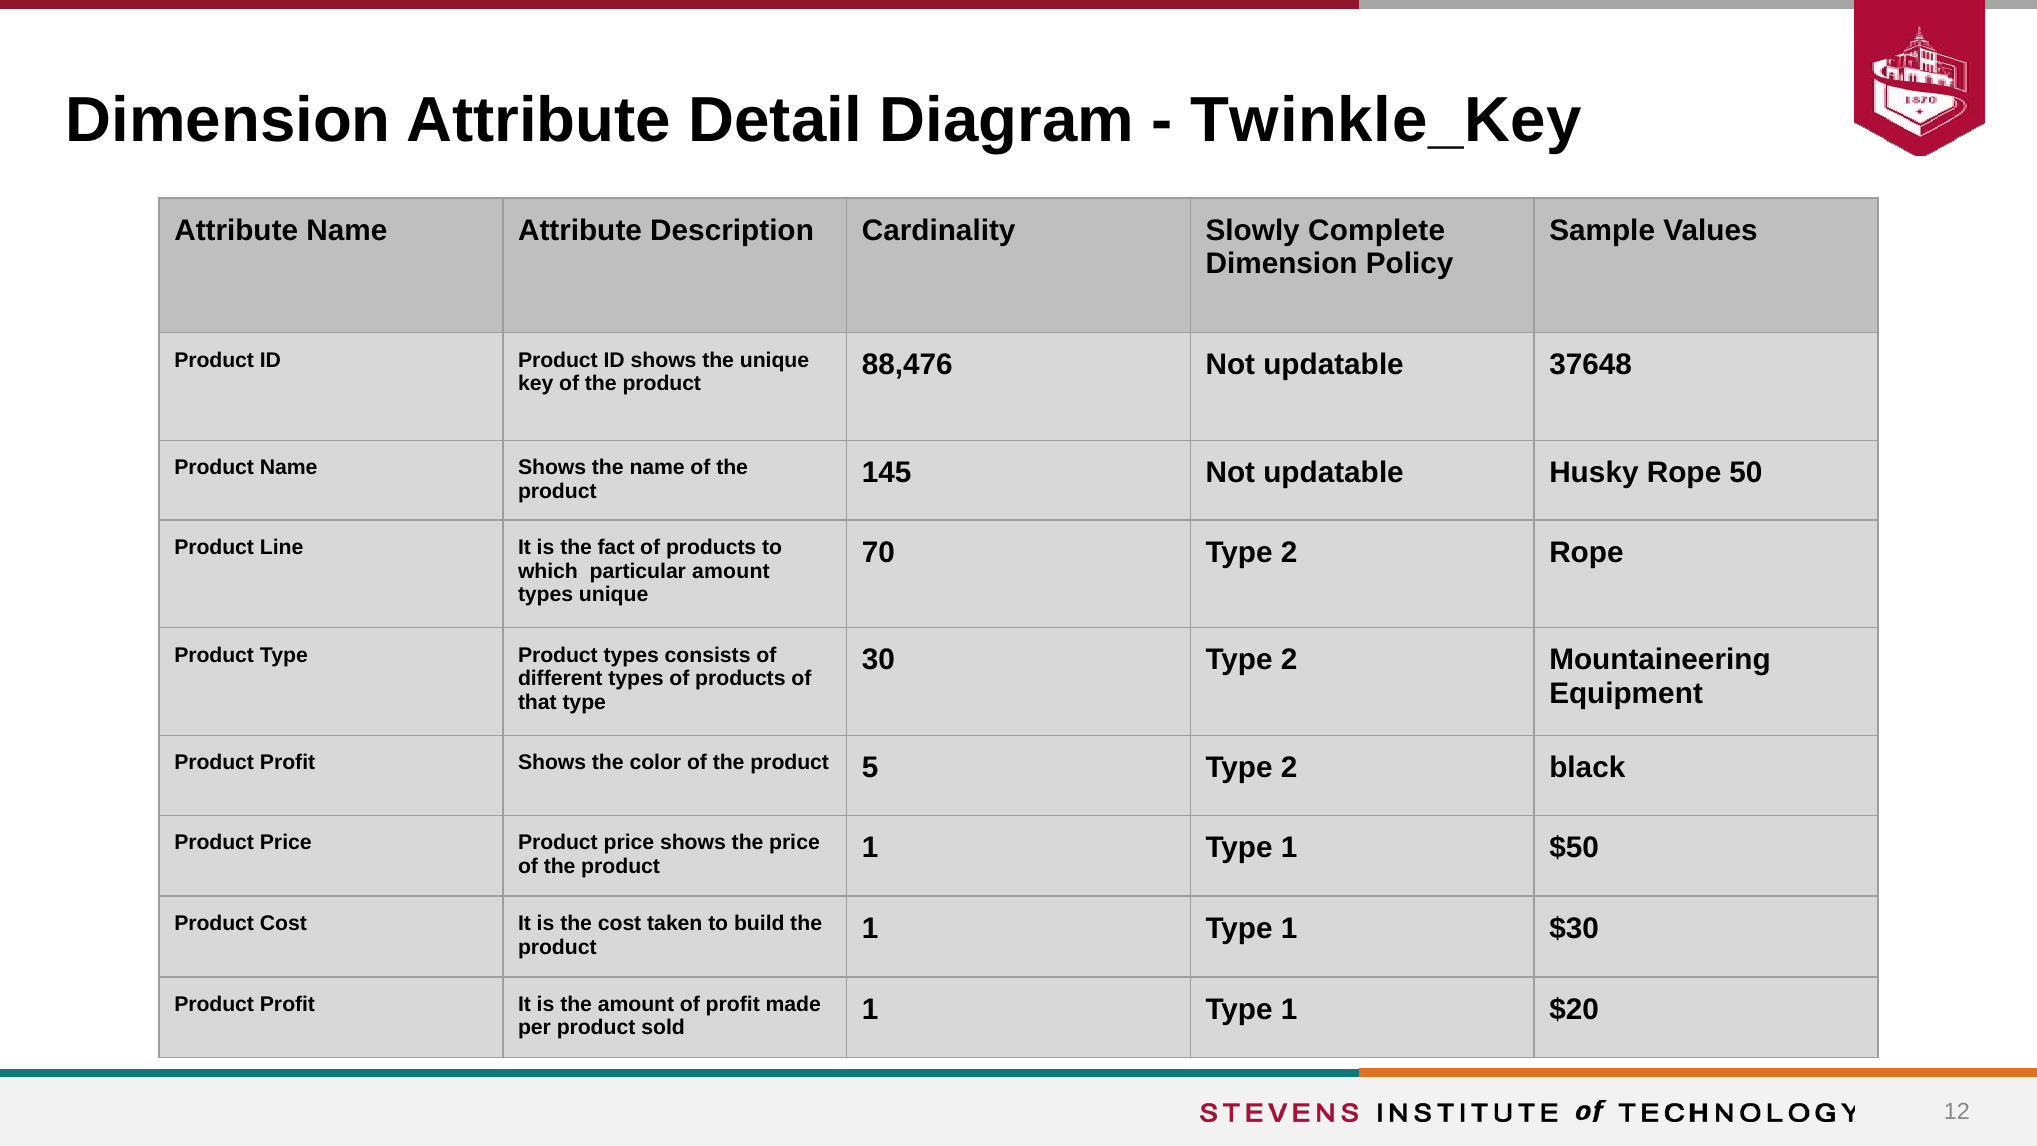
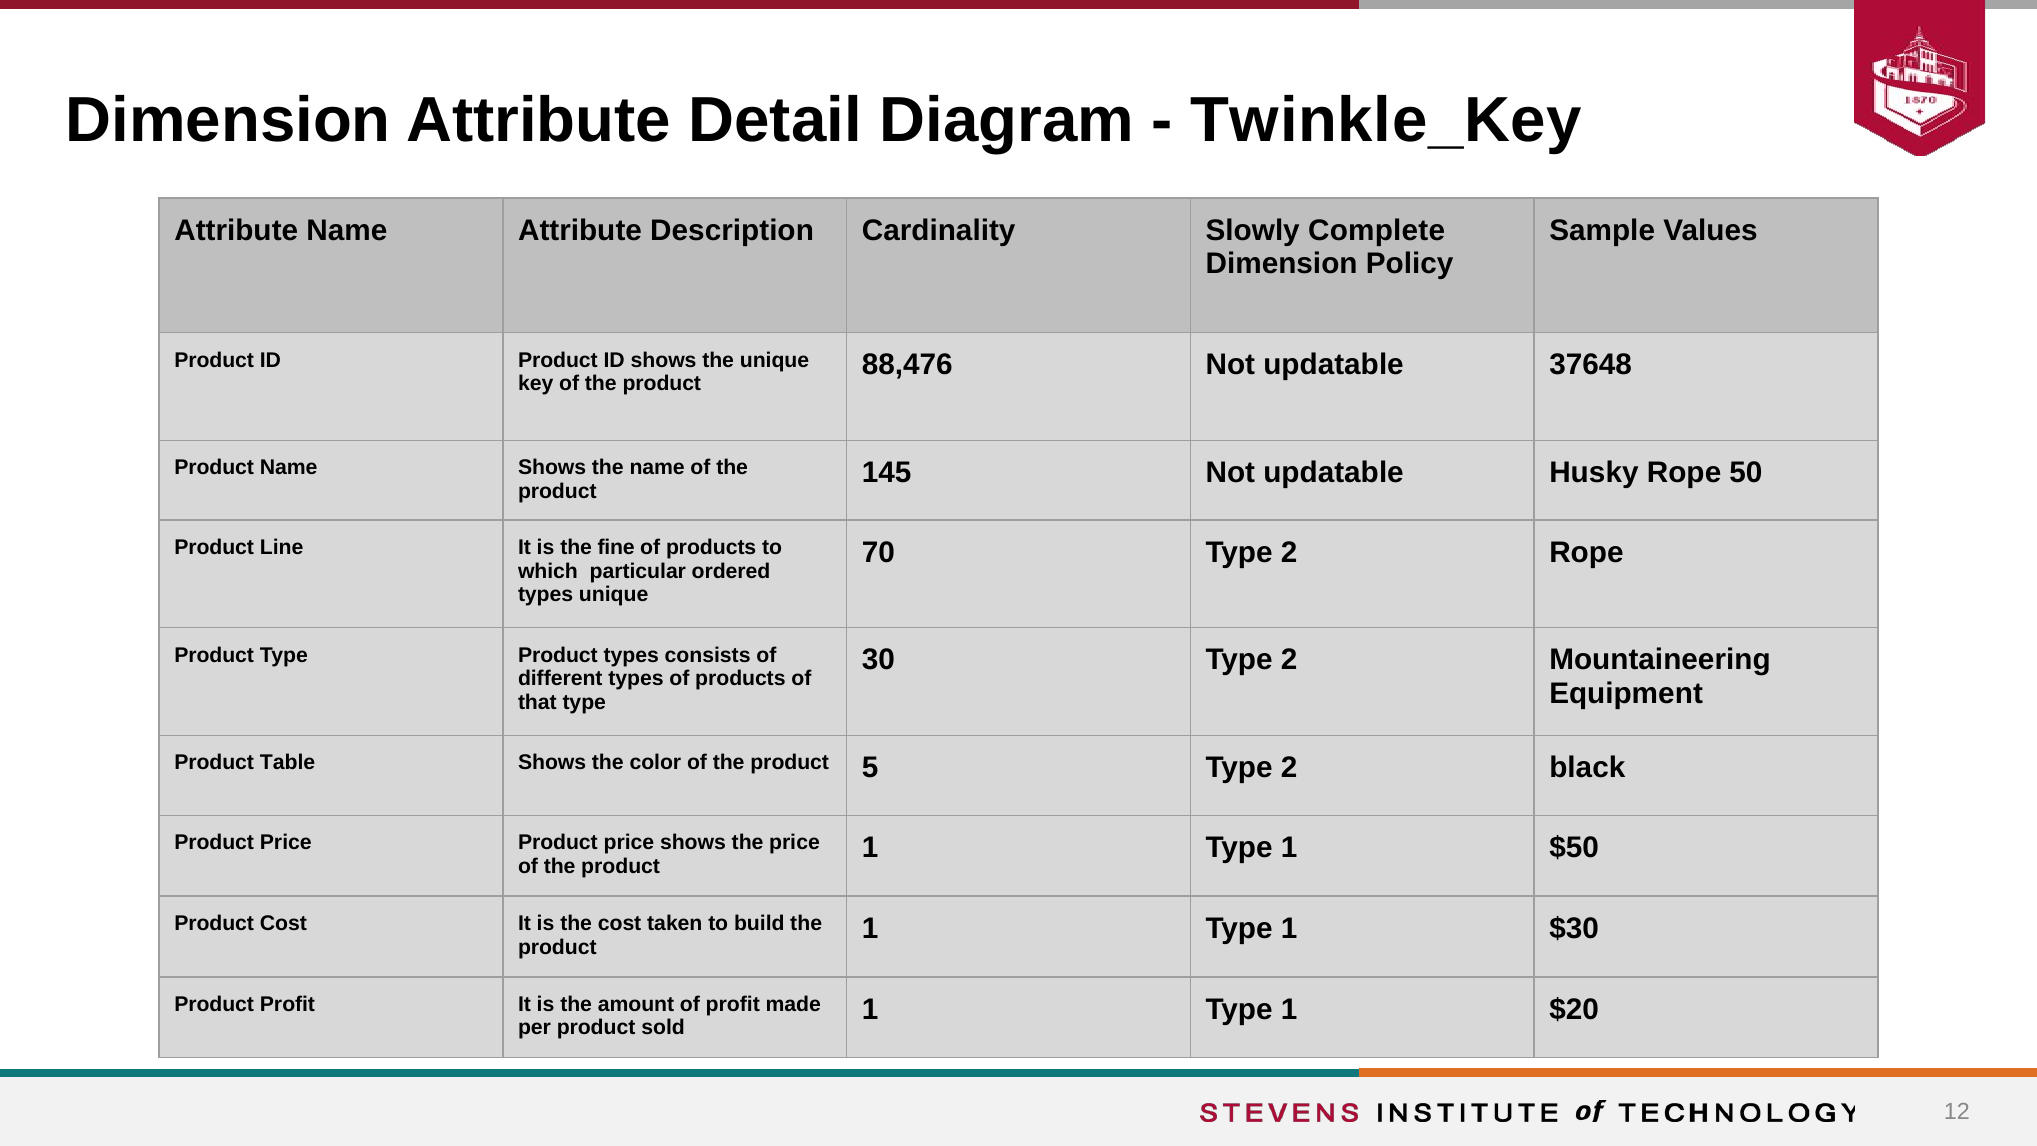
fact: fact -> fine (616, 547)
particular amount: amount -> ordered (731, 571)
Profit: Profit -> Table (288, 763)
